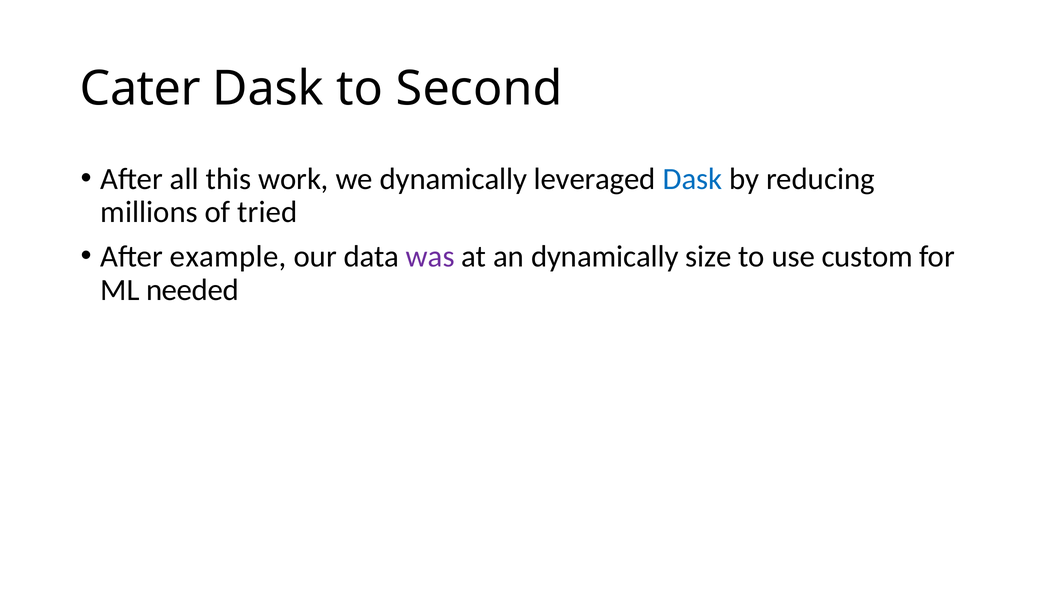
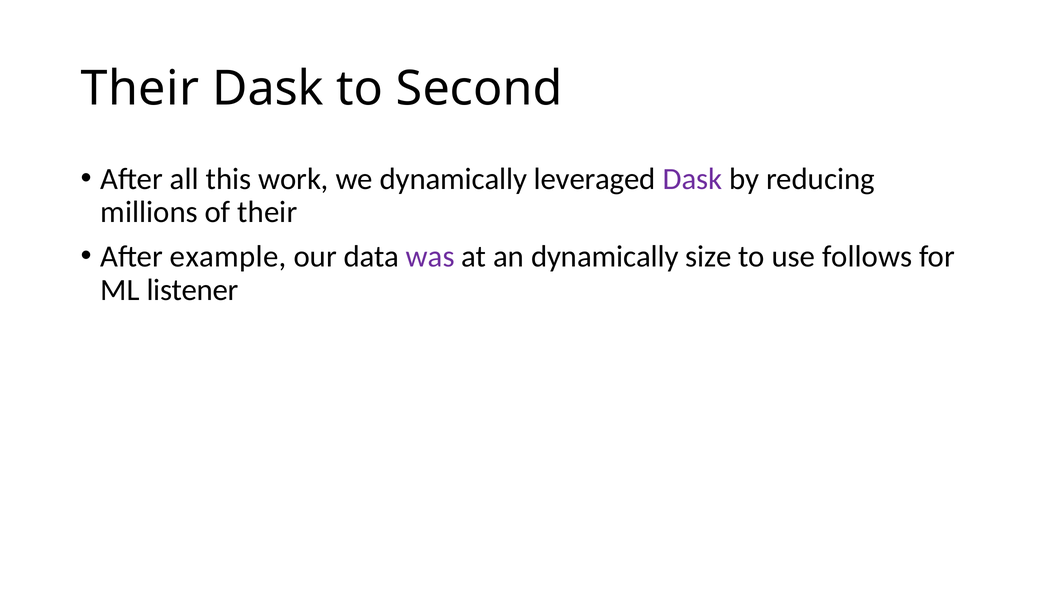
Cater: Cater -> Their (140, 89)
Dask colour: blue -> purple (692, 179)
of tried: tried -> their (267, 212)
custom: custom -> follows (867, 257)
needed: needed -> listener (193, 290)
